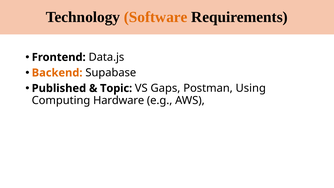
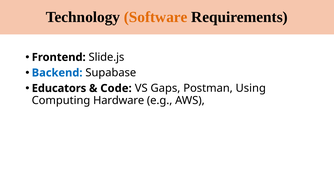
Data.js: Data.js -> Slide.js (106, 57)
Backend colour: orange -> blue (57, 73)
Published: Published -> Educators (59, 88)
Topic: Topic -> Code (116, 88)
